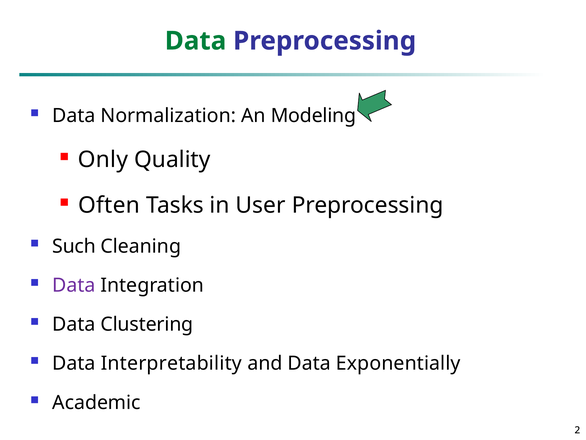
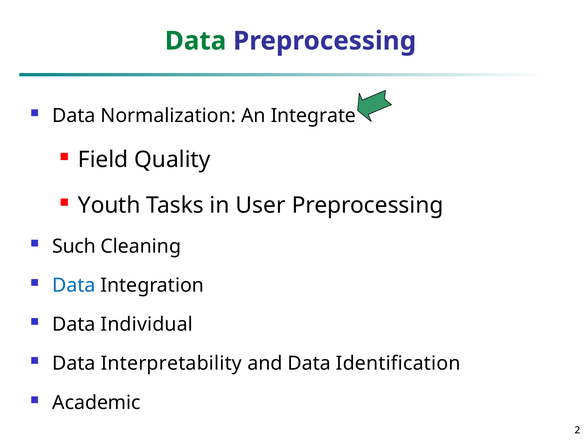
Modeling: Modeling -> Integrate (313, 116)
Only: Only -> Field (103, 160)
Often: Often -> Youth (109, 205)
Data colour: purple -> blue (74, 285)
Clustering: Clustering -> Individual (147, 324)
Exponentially: Exponentially -> Identification (398, 363)
